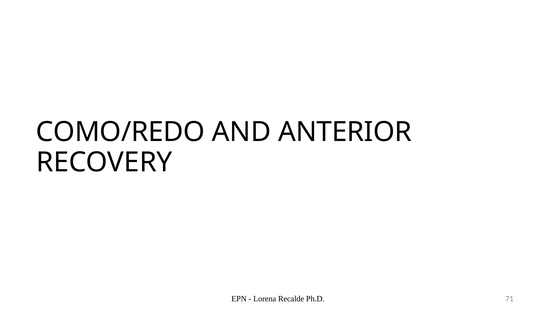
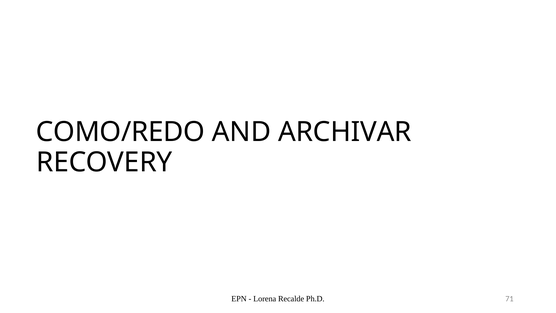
ANTERIOR: ANTERIOR -> ARCHIVAR (345, 132)
